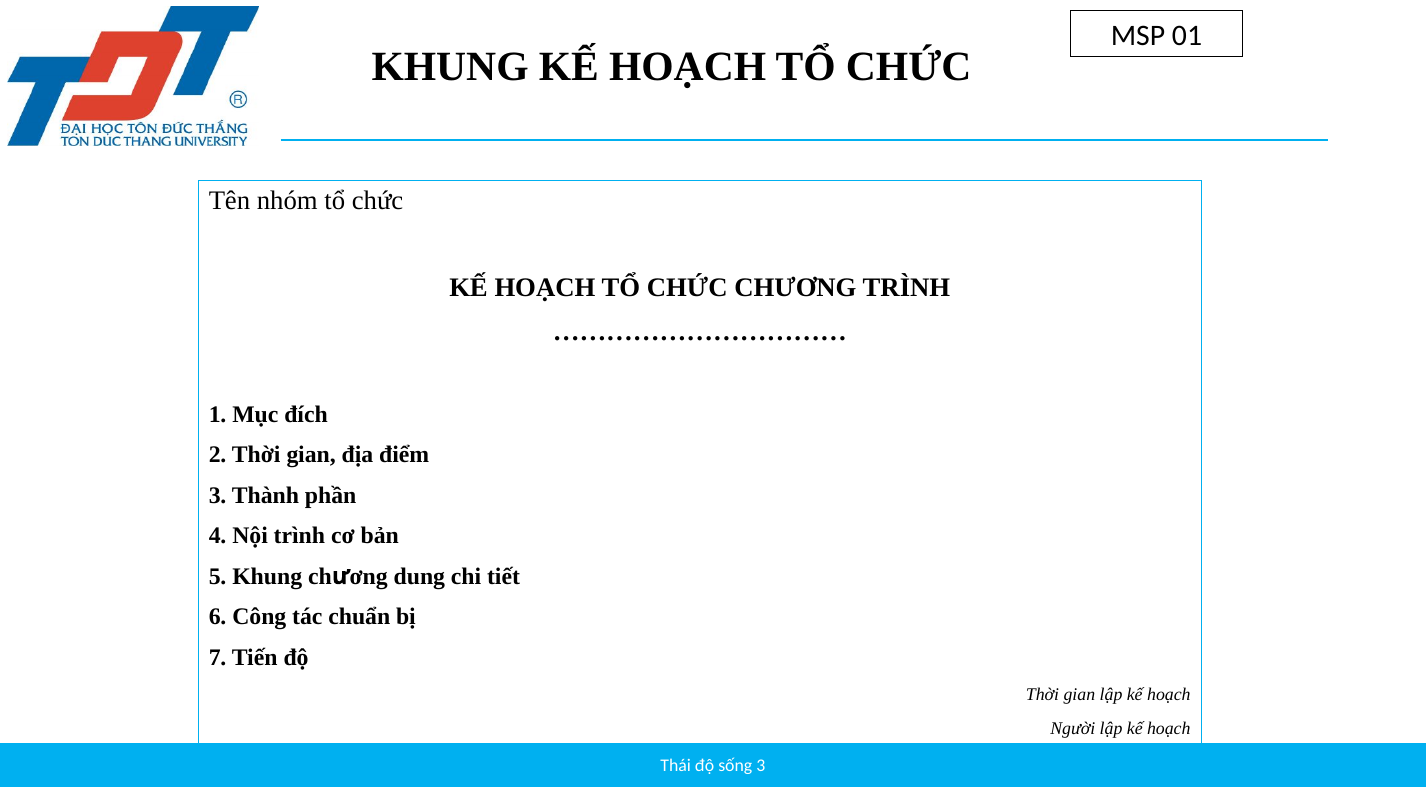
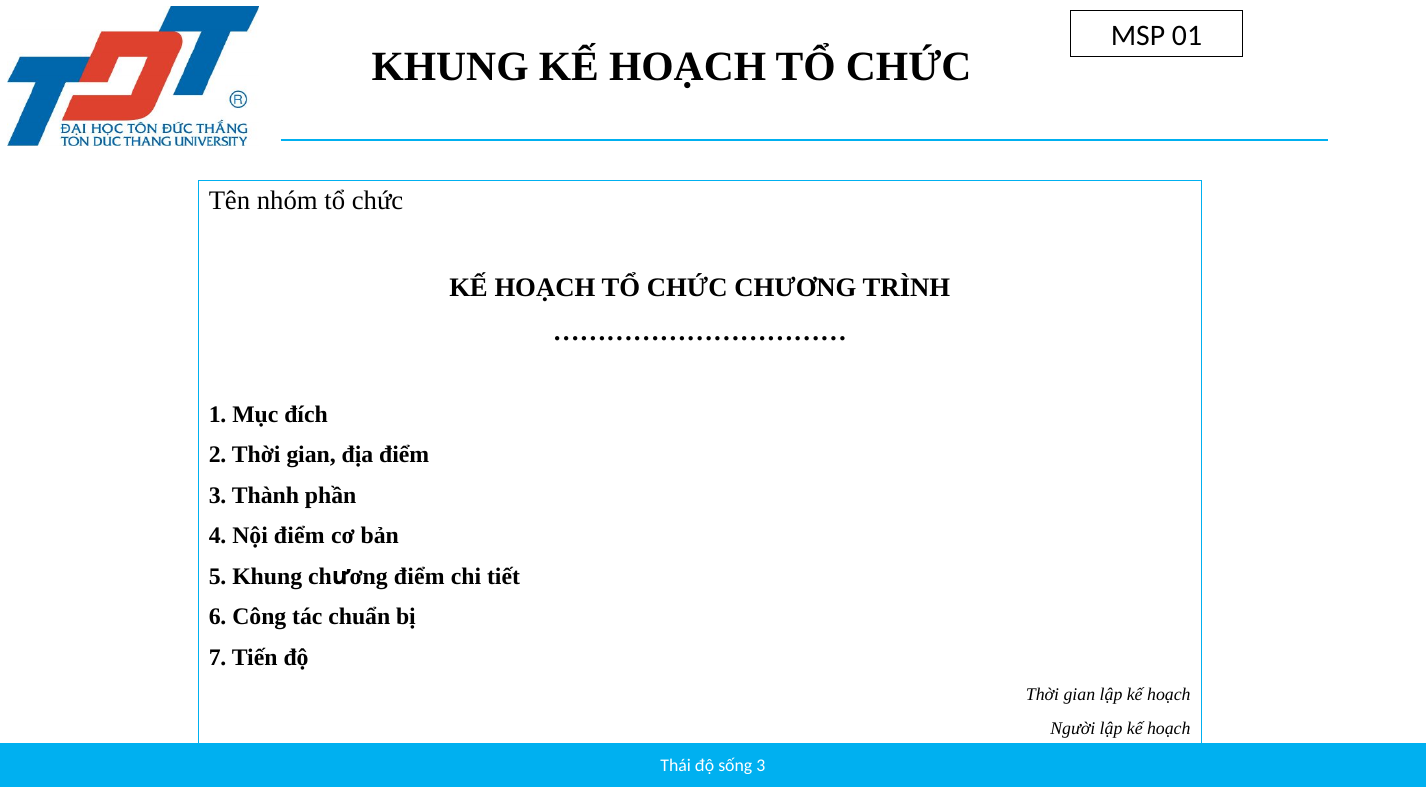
Nội trình: trình -> điểm (299, 536)
dung: dung -> điểm (419, 576)
